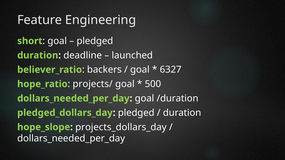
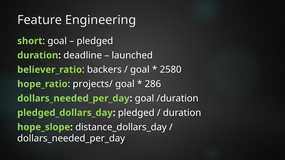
6327: 6327 -> 2580 (171, 70)
500: 500 -> 286 (153, 84)
projects_dollars_day: projects_dollars_day -> distance_dollars_day (121, 127)
